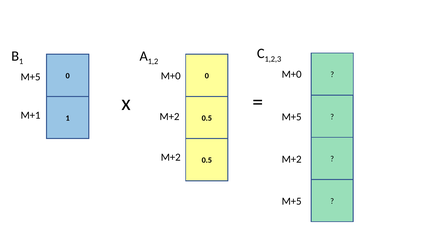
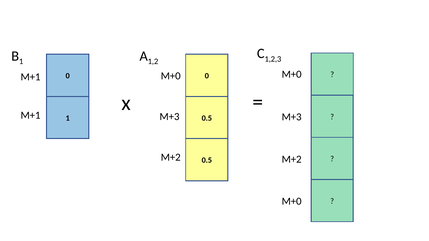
M+5: M+5 -> M+1 (31, 77)
M+2: M+2 -> M+3 (170, 117)
M+5: M+5 -> M+3 (292, 117)
M+5: M+5 -> M+0 (292, 202)
